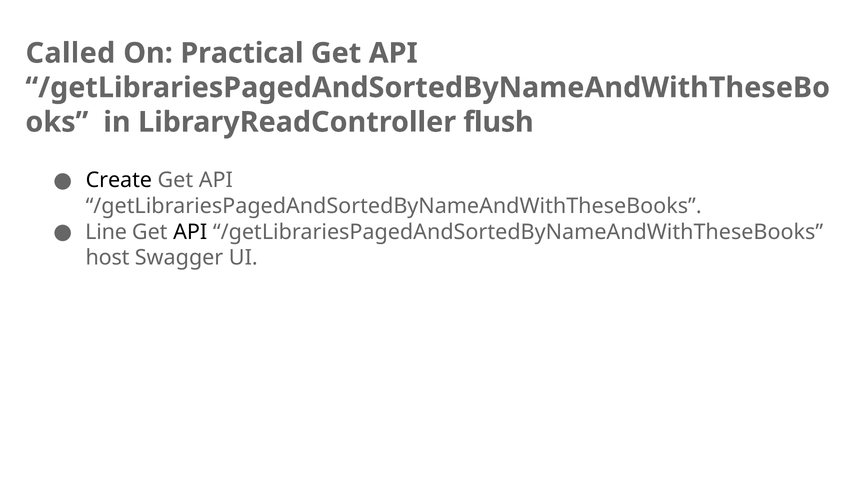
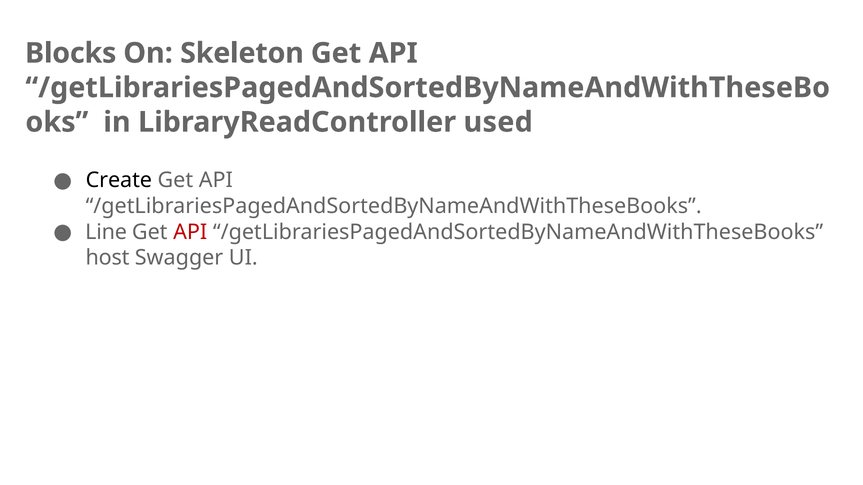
Called: Called -> Blocks (71, 53)
Practical: Practical -> Skeleton (242, 53)
flush: flush -> used (498, 122)
API colour: black -> red (190, 232)
